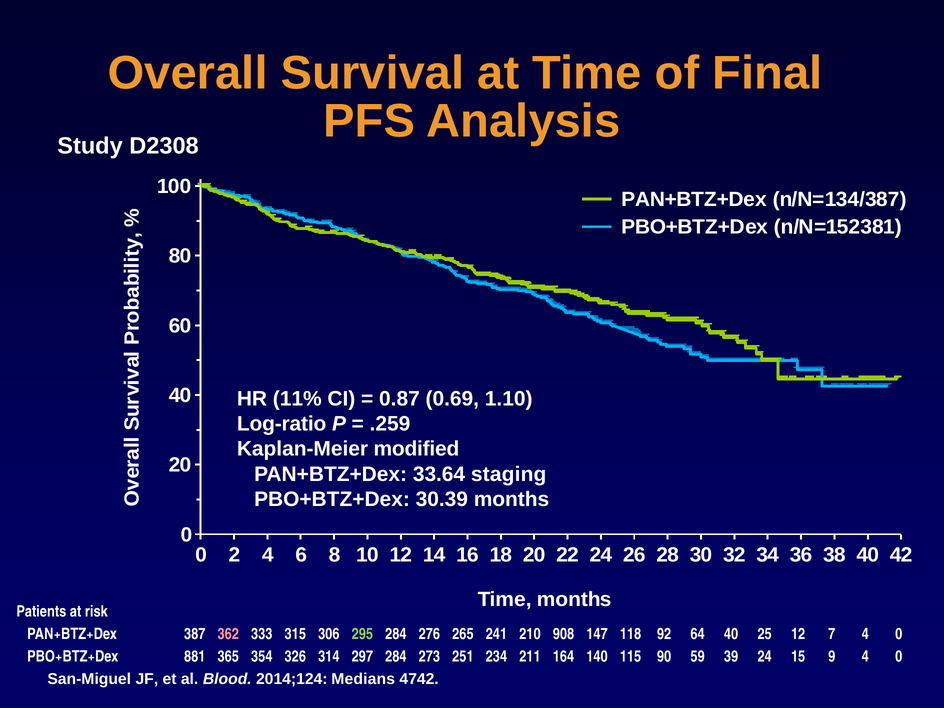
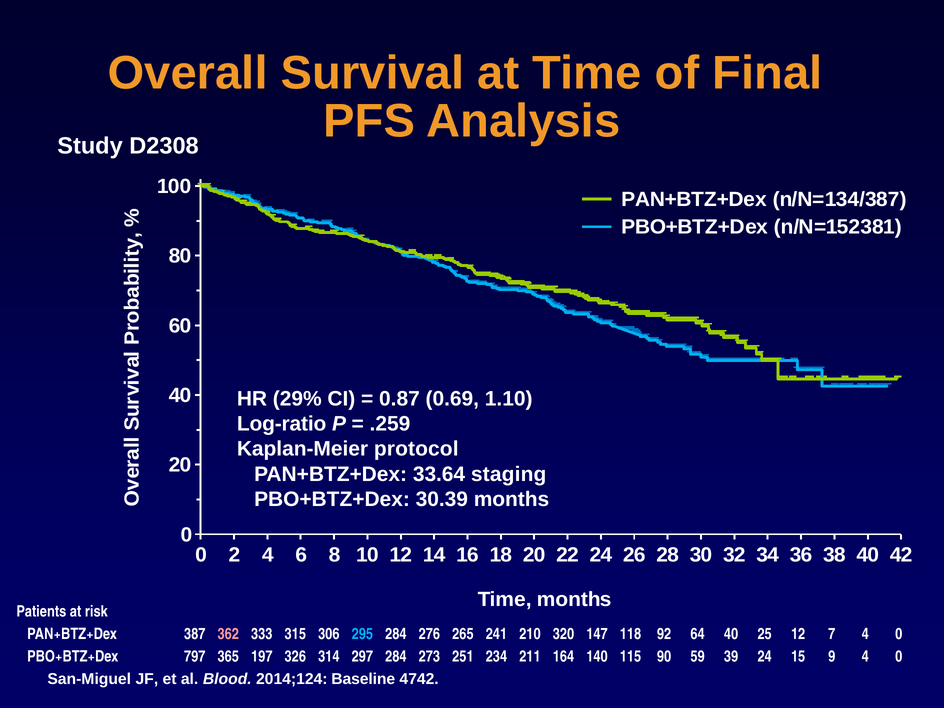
11%: 11% -> 29% (297, 399)
modified: modified -> protocol (416, 449)
295 colour: light green -> light blue (362, 634)
908: 908 -> 320 (564, 634)
881: 881 -> 797 (195, 657)
354: 354 -> 197 (262, 657)
Medians: Medians -> Baseline (363, 679)
